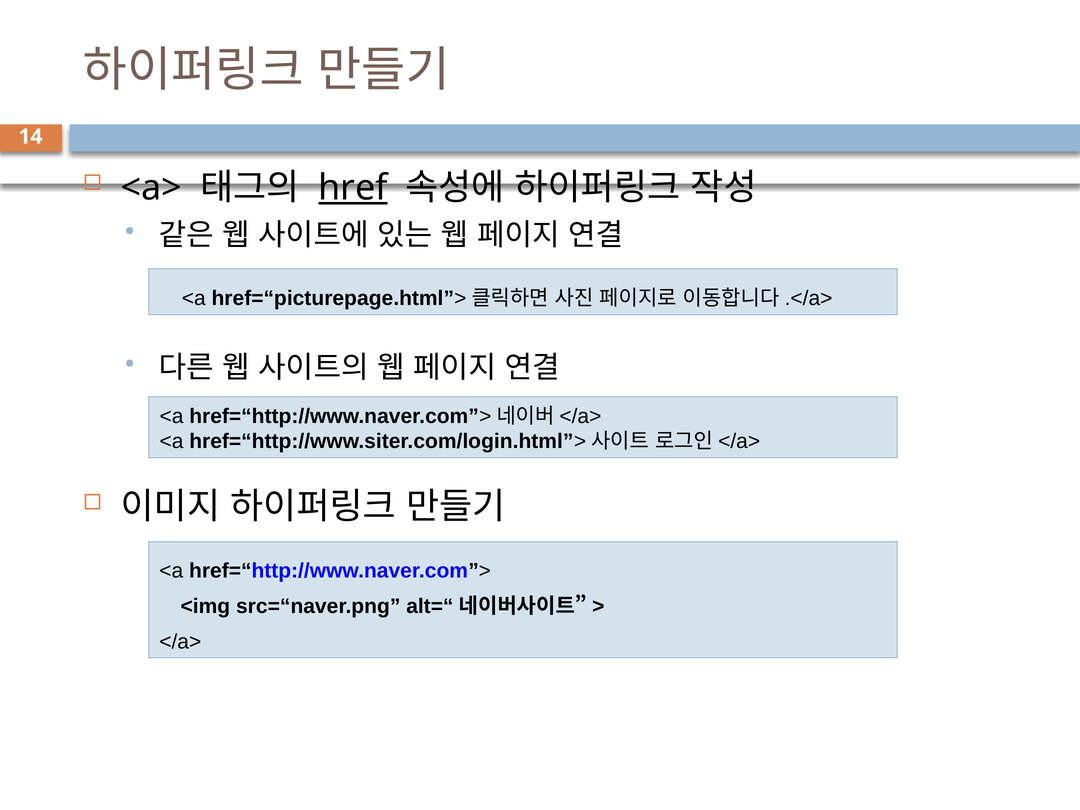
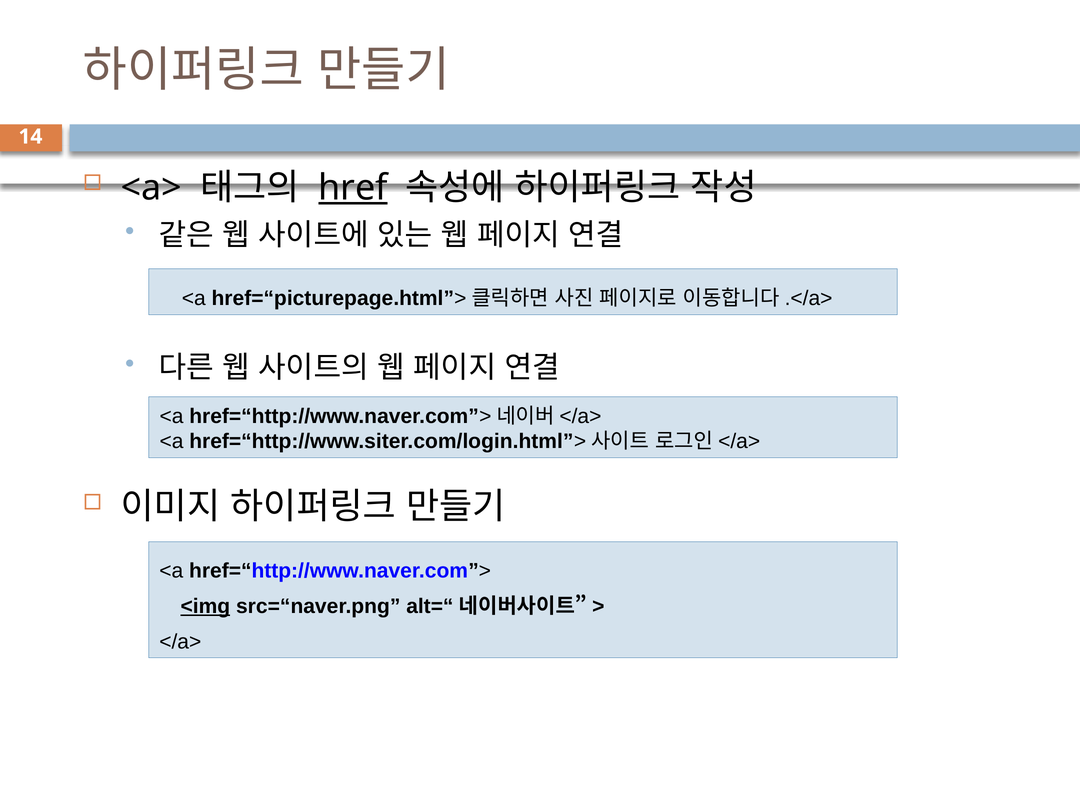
<img underline: none -> present (205, 606)
